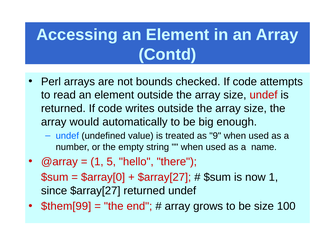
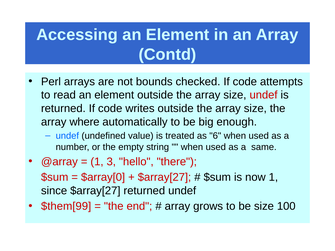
would: would -> where (84, 122)
9: 9 -> 6 (215, 136)
name: name -> same (264, 147)
5: 5 -> 3 (111, 162)
